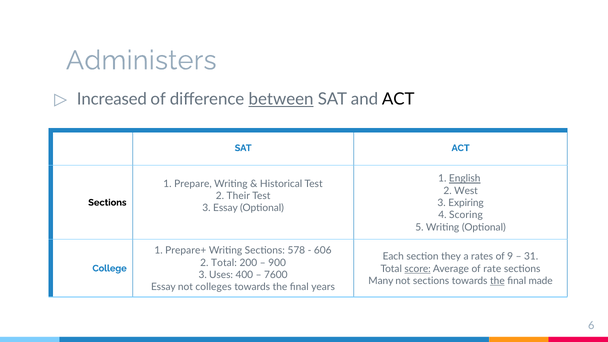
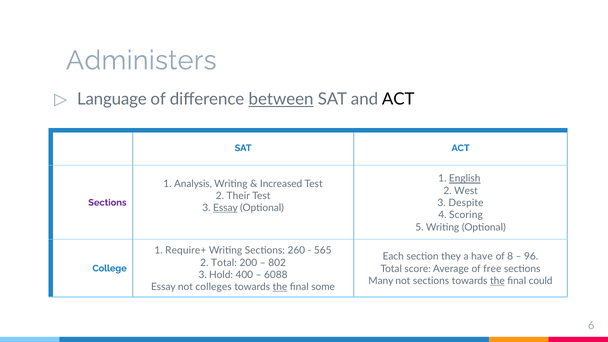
Increased: Increased -> Language (112, 99)
Prepare: Prepare -> Analysis (193, 184)
Historical: Historical -> Increased (281, 184)
Sections colour: black -> purple (107, 203)
Expiring: Expiring -> Despite (466, 203)
Essay underline: none -> present (225, 208)
Prepare+: Prepare+ -> Require+ (186, 251)
578: 578 -> 260 (296, 251)
606: 606 -> 565 (323, 251)
rates: rates -> have (482, 257)
9: 9 -> 8 (510, 257)
31: 31 -> 96 (531, 257)
900: 900 -> 802 (277, 263)
score underline: present -> none (418, 269)
rate: rate -> free (492, 269)
Uses: Uses -> Hold (221, 275)
7600: 7600 -> 6088 (276, 275)
made: made -> could (541, 281)
the underline: none -> present (280, 287)
years: years -> some (323, 287)
